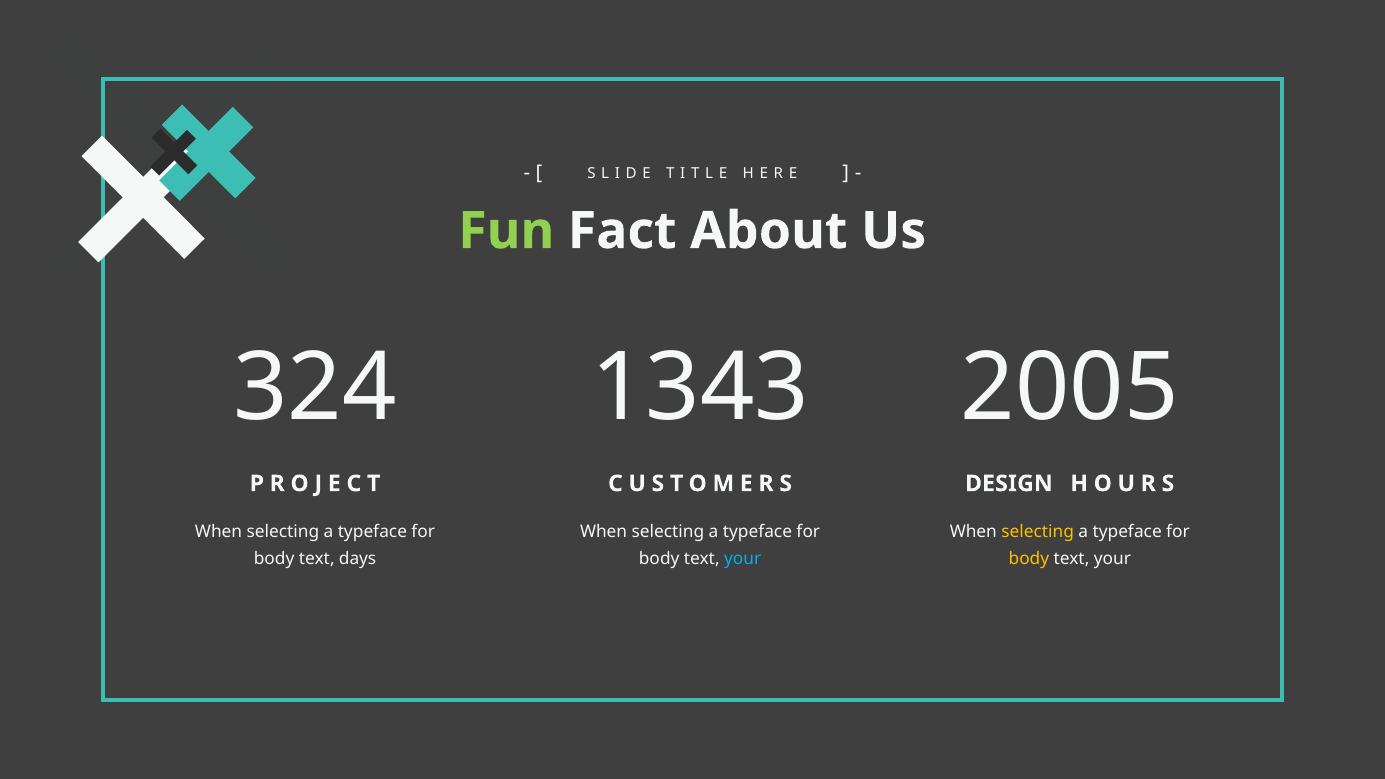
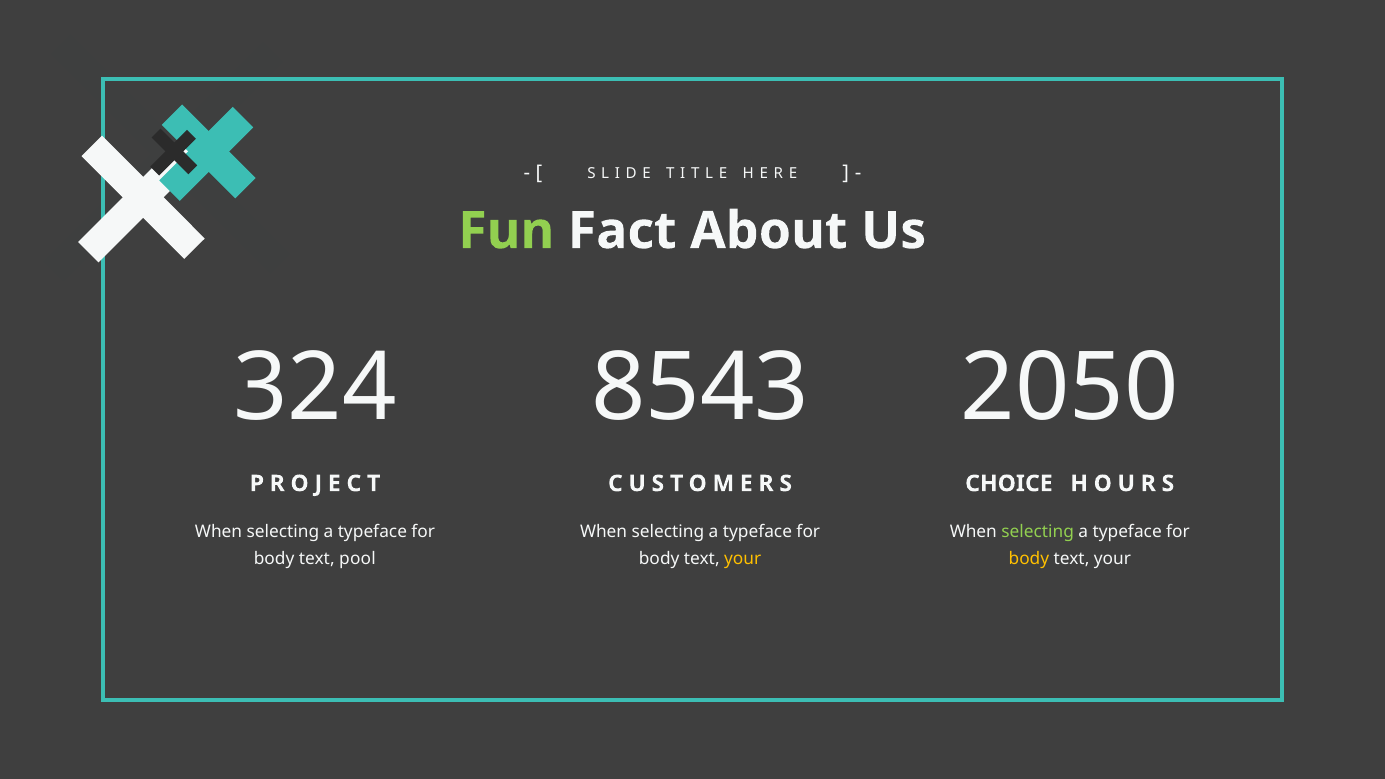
1343: 1343 -> 8543 (700, 388)
2005: 2005 -> 2050 (1070, 388)
DESIGN: DESIGN -> CHOICE (1009, 484)
selecting colour: yellow -> light green (1038, 532)
days: days -> pool (357, 559)
your colour: light blue -> yellow (743, 559)
